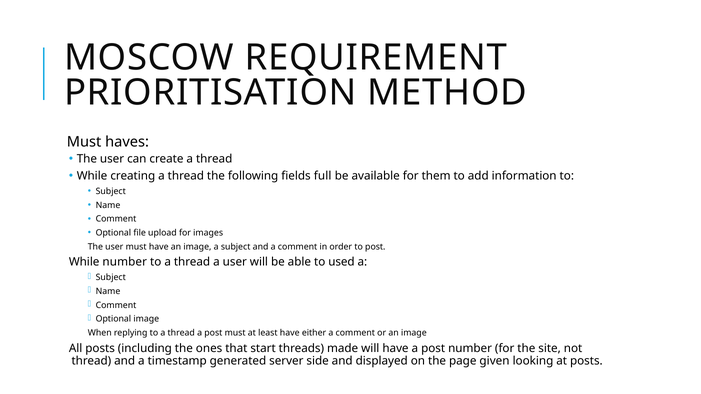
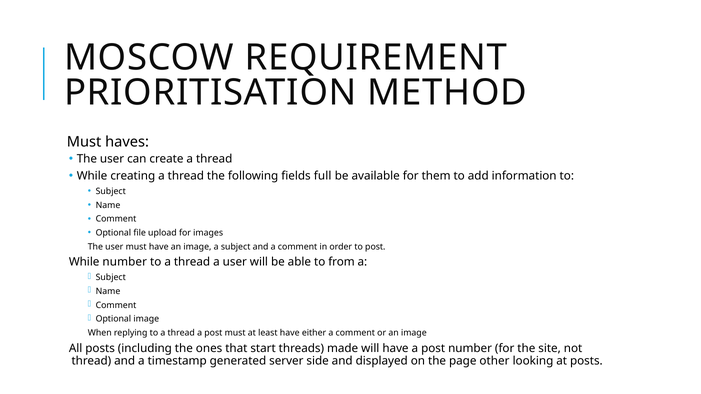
used: used -> from (341, 262)
given: given -> other (495, 361)
